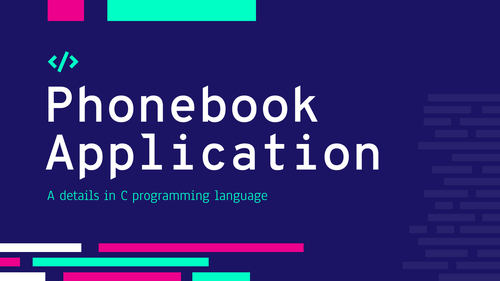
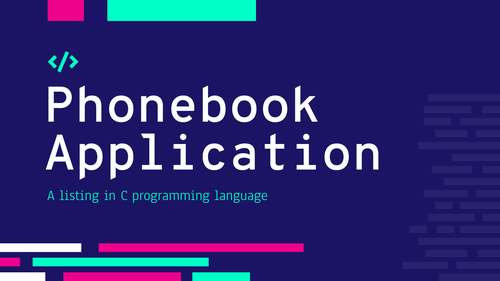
details: details -> listing (79, 195)
